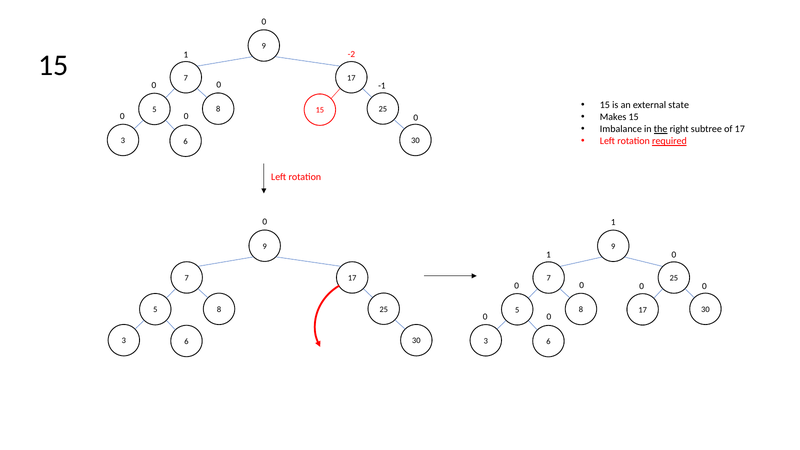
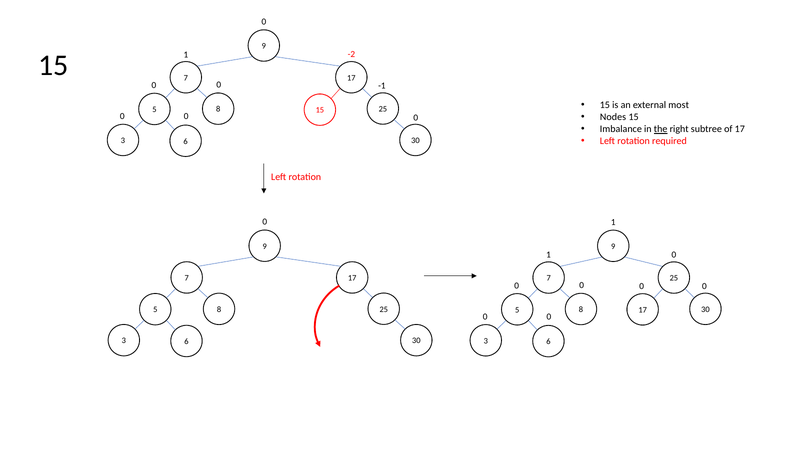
state: state -> most (679, 105)
Makes: Makes -> Nodes (613, 117)
required underline: present -> none (669, 141)
